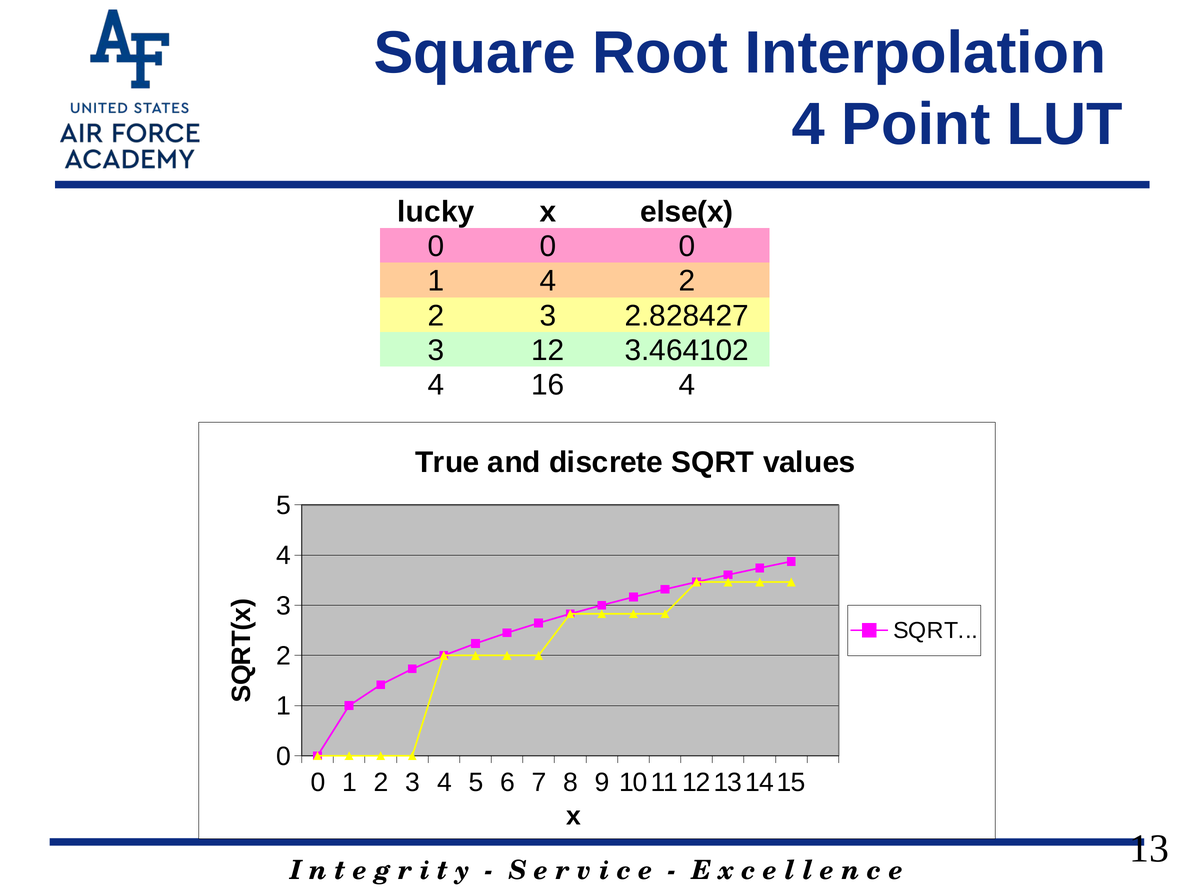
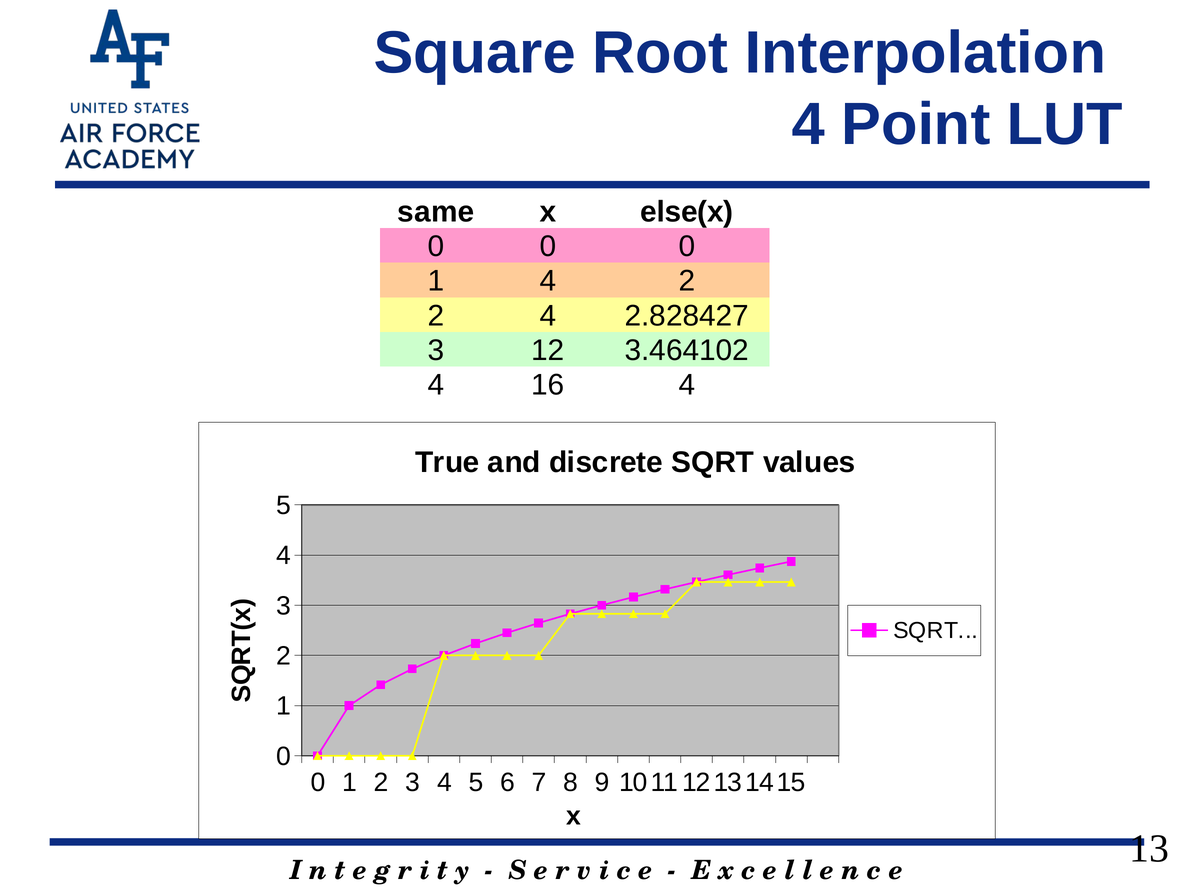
lucky: lucky -> same (436, 212)
3: 3 -> 4 (548, 316)
